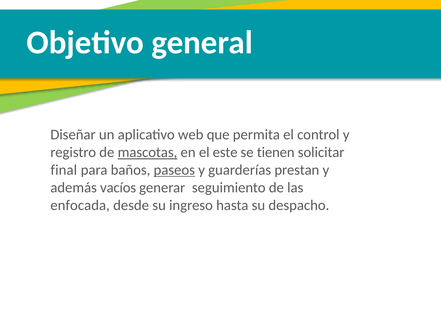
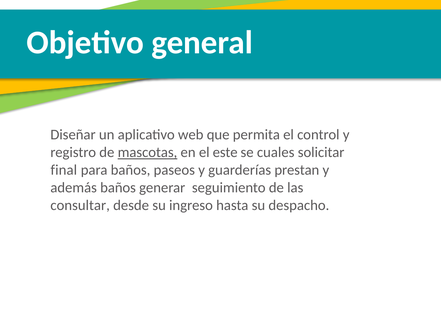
tienen: tienen -> cuales (276, 152)
paseos underline: present -> none (174, 170)
además vacíos: vacíos -> baños (118, 188)
enfocada: enfocada -> consultar (80, 205)
